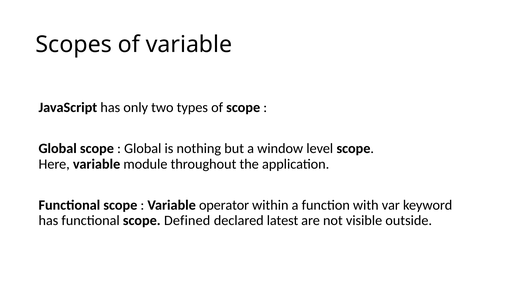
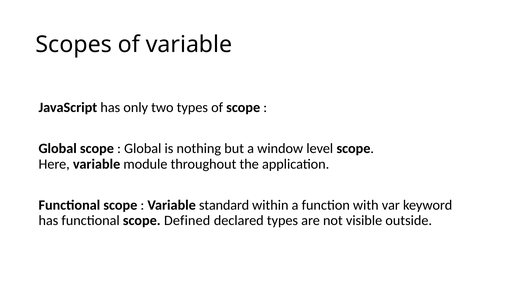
operator: operator -> standard (224, 205)
declared latest: latest -> types (282, 221)
